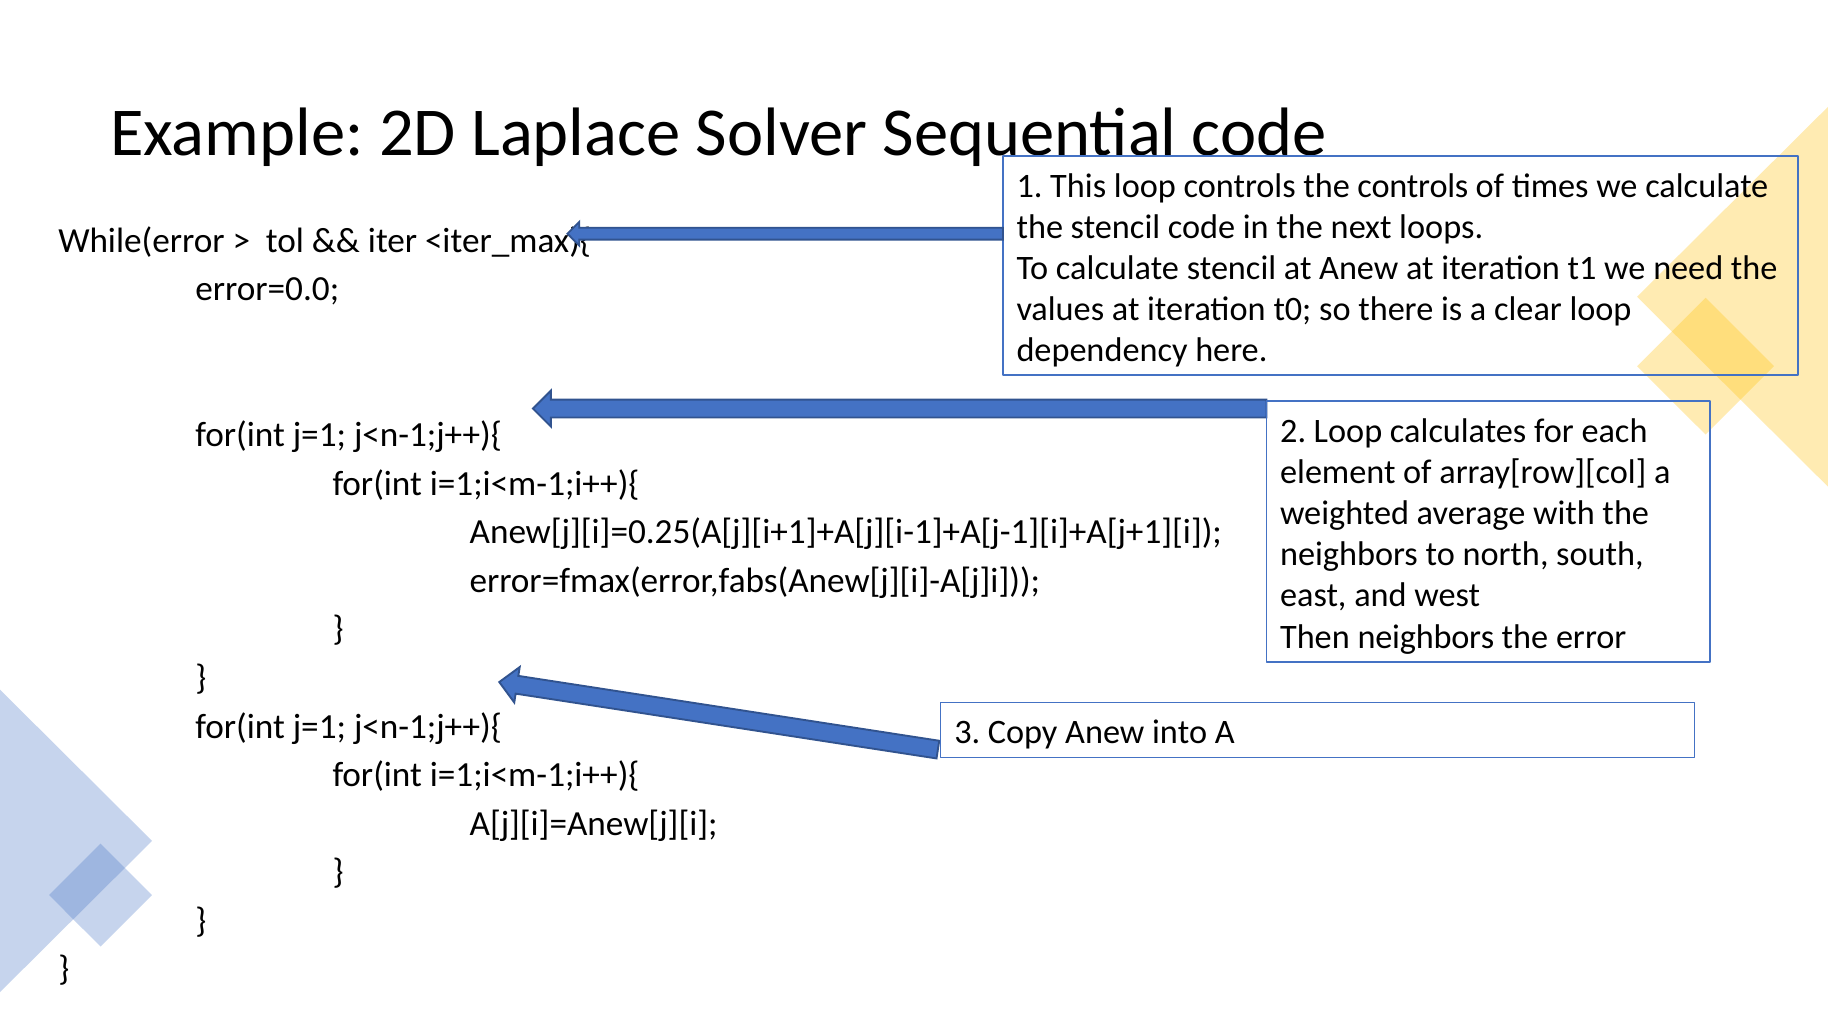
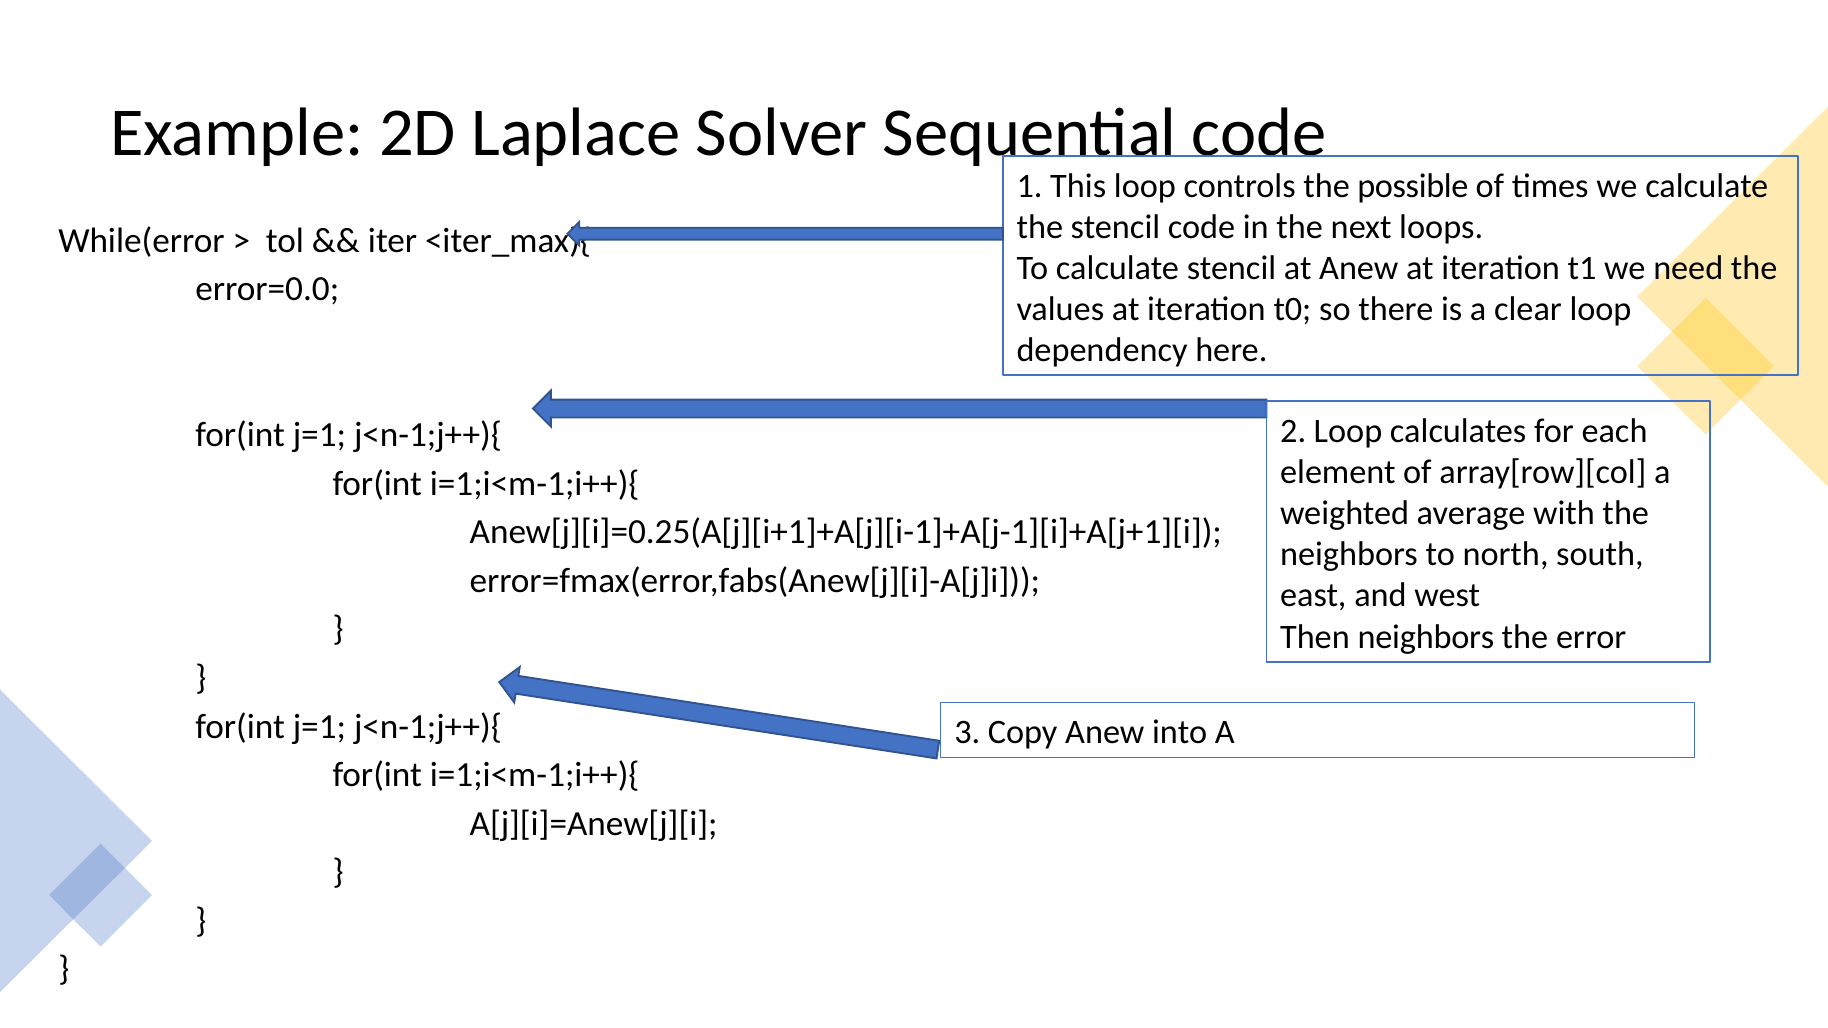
the controls: controls -> possible (1413, 186)
